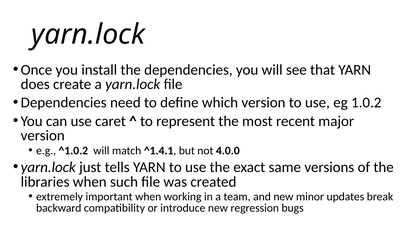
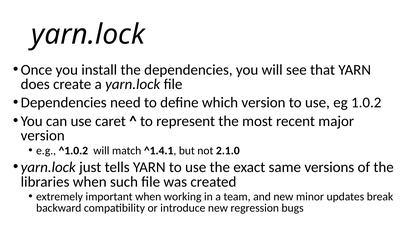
4.0.0: 4.0.0 -> 2.1.0 (228, 150)
